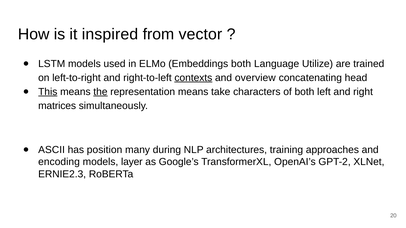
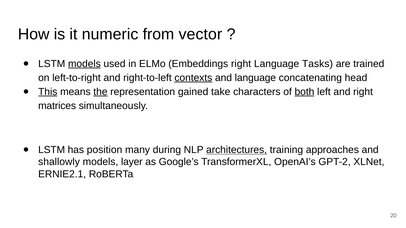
inspired: inspired -> numeric (110, 34)
models underline: none -> present (84, 64)
Embeddings both: both -> right (241, 64)
Utilize: Utilize -> Tasks (317, 64)
and overview: overview -> language (255, 78)
representation means: means -> gained (193, 92)
both underline: none -> present (304, 92)
ASCII: ASCII -> LSTM (52, 150)
architectures underline: none -> present (237, 150)
encoding: encoding -> shallowly (59, 162)
ERNIE2.3: ERNIE2.3 -> ERNIE2.1 (62, 174)
